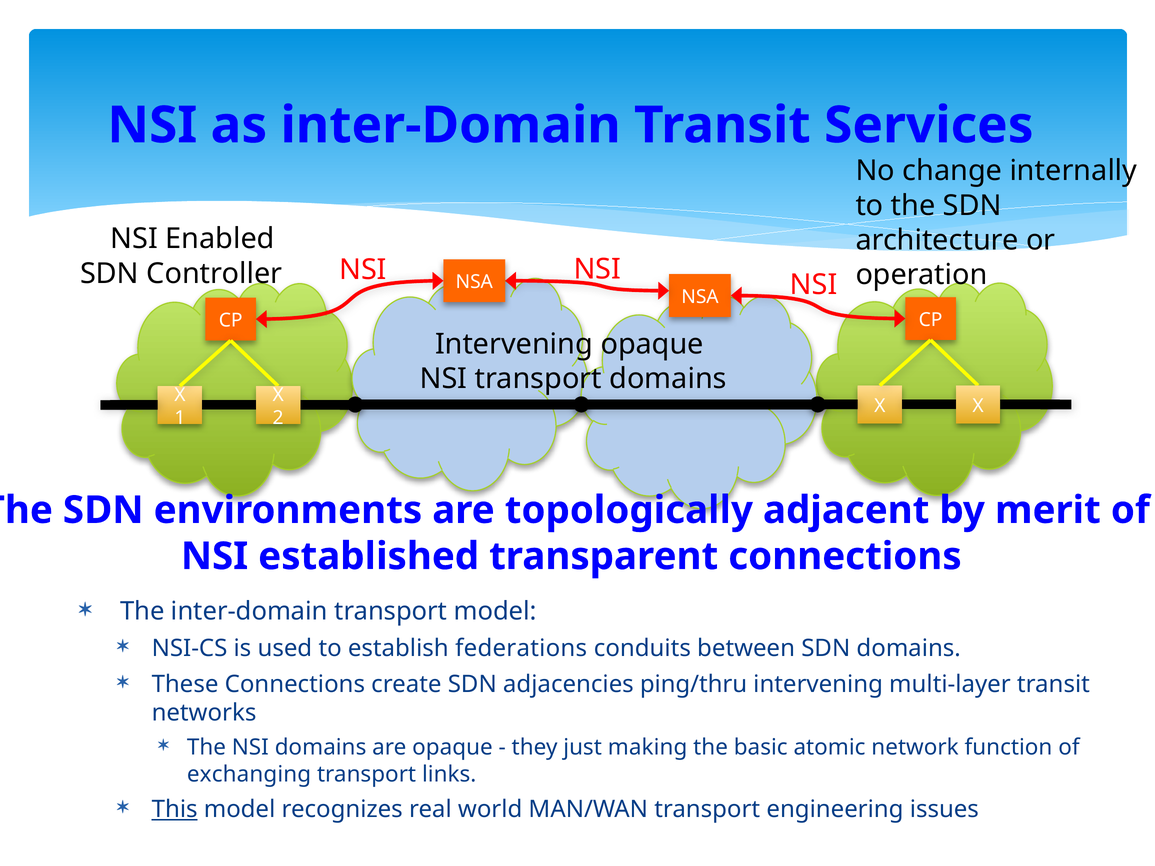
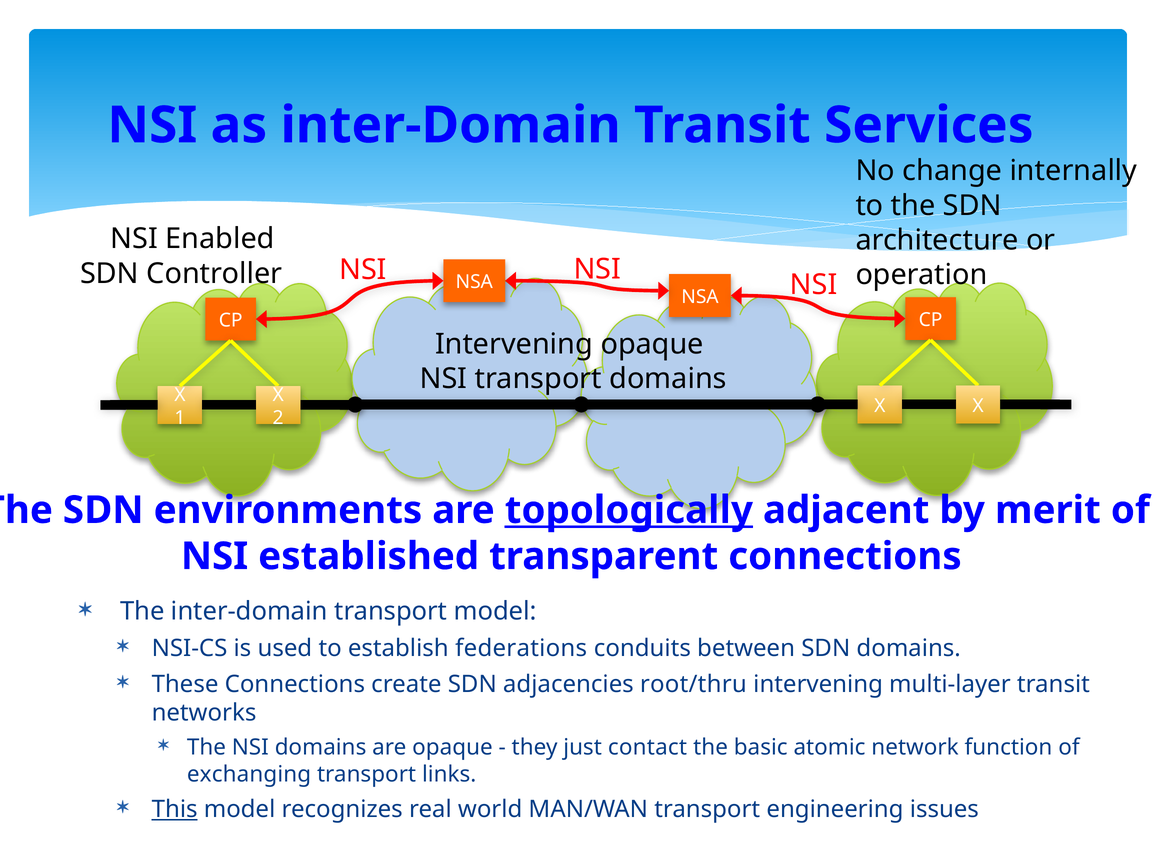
topologically underline: none -> present (629, 510)
ping/thru: ping/thru -> root/thru (693, 684)
making: making -> contact (647, 747)
